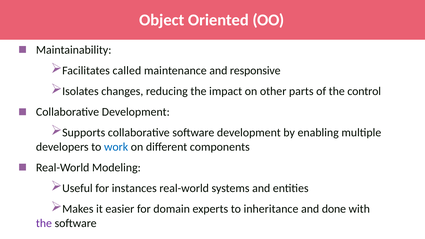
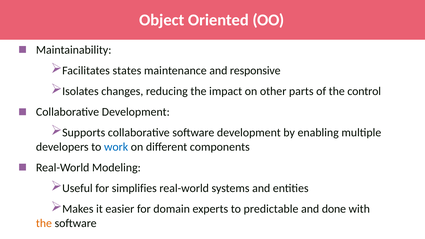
called: called -> states (127, 71)
instances: instances -> simplifies (134, 188)
inheritance: inheritance -> predictable (271, 209)
the colour: purple -> orange (44, 223)
